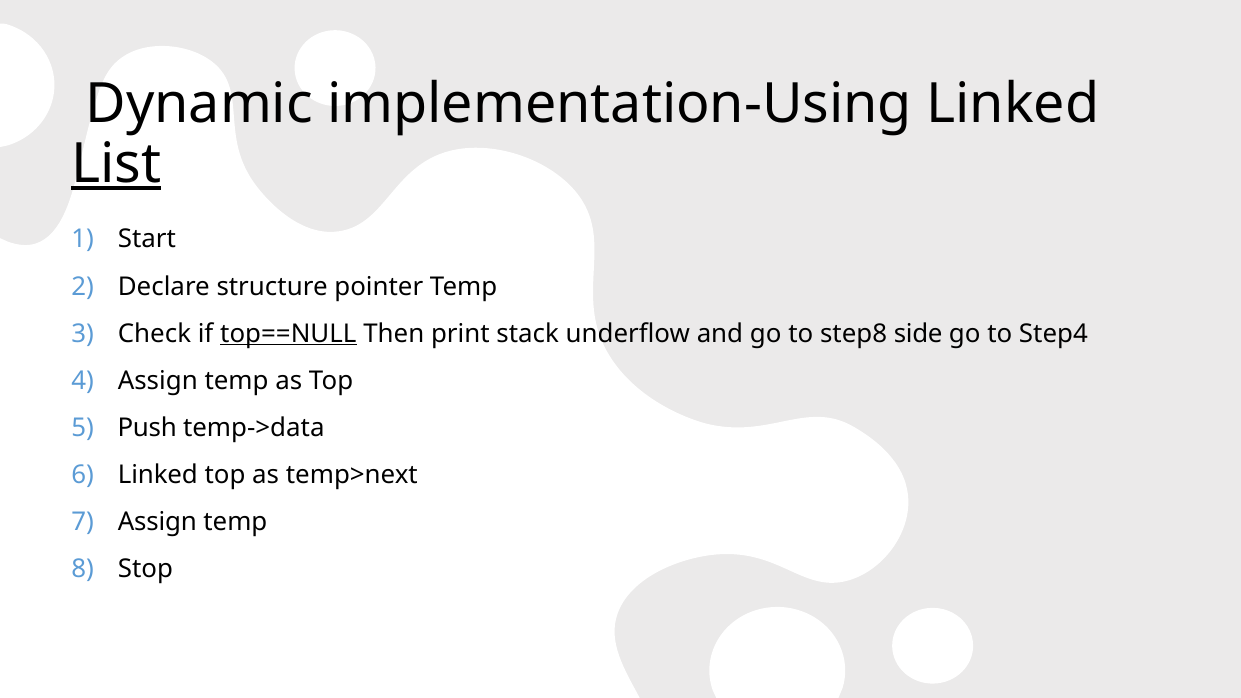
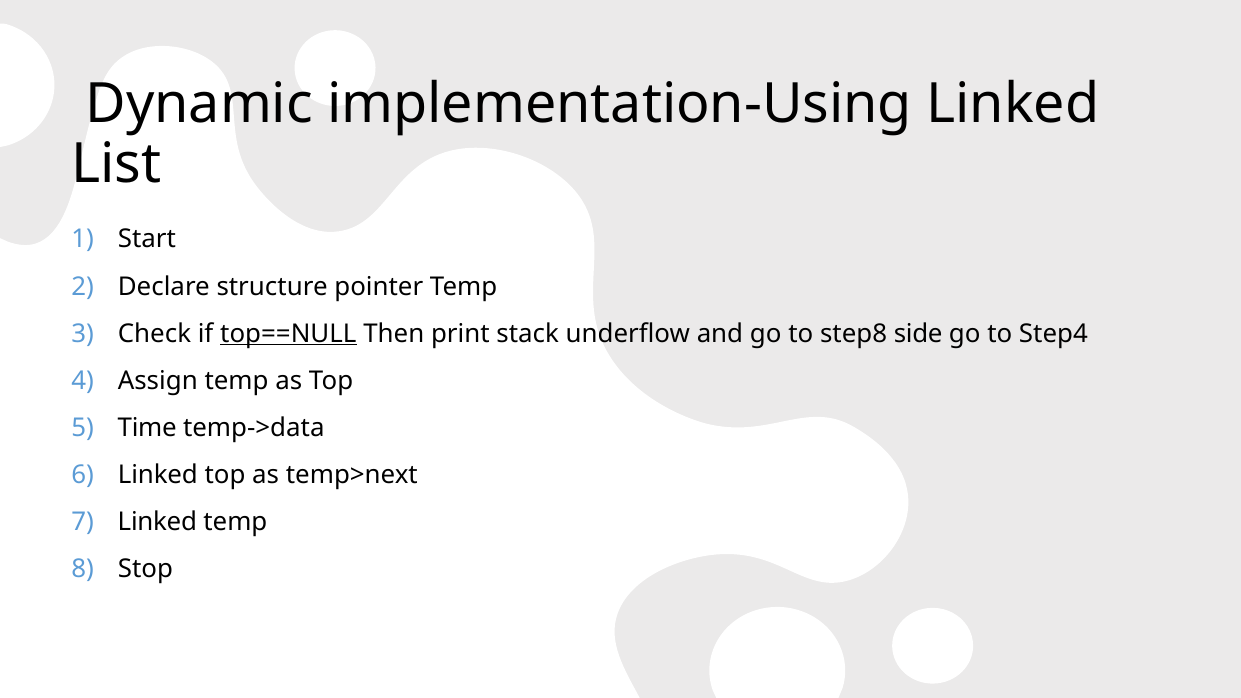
List underline: present -> none (116, 164)
Push: Push -> Time (147, 428)
Assign: Assign -> Linked (157, 522)
